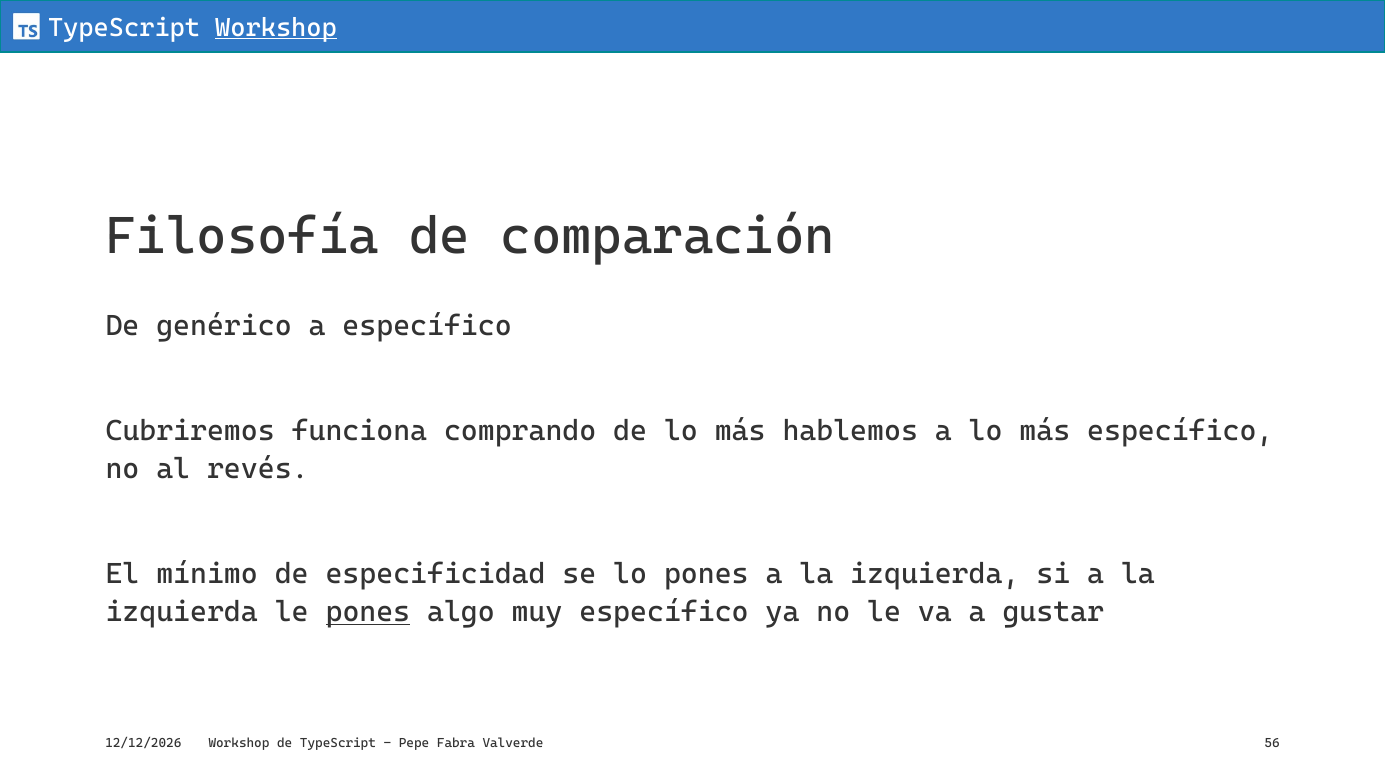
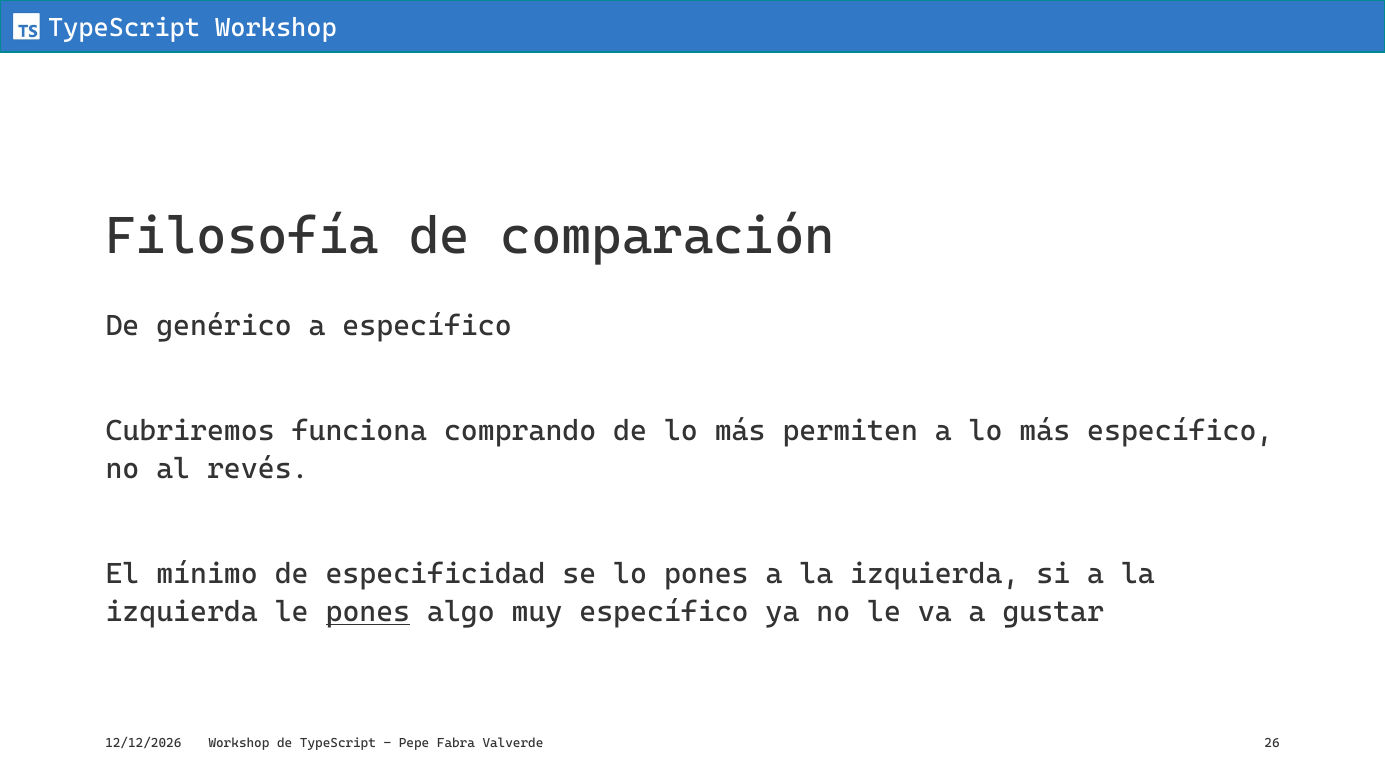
Workshop underline: present -> none (276, 27)
hablemos: hablemos -> permiten (850, 431)
56: 56 -> 26 (1272, 744)
